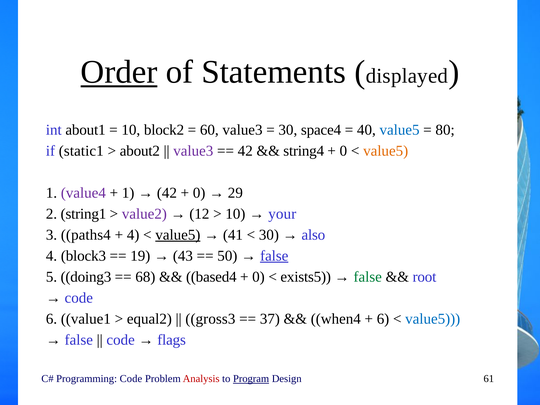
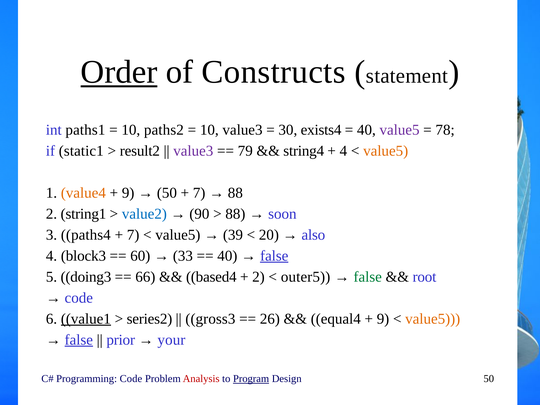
Statements: Statements -> Constructs (274, 72)
displayed: displayed -> statement (407, 76)
about1: about1 -> paths1 (85, 130)
block2: block2 -> paths2 (164, 130)
60: 60 -> 10 (209, 130)
space4: space4 -> exists4 (321, 130)
value5 colour: blue -> purple (400, 130)
80: 80 -> 78 (445, 130)
about2: about2 -> result2 (140, 151)
42: 42 -> 79 (245, 151)
0: 0 -> 4 (343, 151)
value4 colour: purple -> orange (83, 193)
1: 1 -> 9 (128, 193)
42: 42 -> 50 (167, 193)
0: 0 -> 7 (199, 193)
29: 29 -> 88 (235, 193)
value2 colour: purple -> blue (144, 214)
12: 12 -> 90 (199, 214)
10: 10 -> 88 (235, 214)
your: your -> soon (282, 214)
4: 4 -> 7 (133, 235)
value5 underline: present -> none (178, 235)
41: 41 -> 39 (233, 235)
30: 30 -> 20 (269, 235)
19: 19 -> 60 (140, 256)
43: 43 -> 33 (183, 256)
50: 50 -> 40 (227, 256)
68: 68 -> 66 (145, 277)
0: 0 -> 2 (258, 277)
exists5: exists5 -> outer5 (306, 277)
value1 underline: none -> present (86, 319)
equal2: equal2 -> series2 (149, 319)
37: 37 -> 26 (270, 319)
when4: when4 -> equal4 (336, 319)
6: 6 -> 9 (383, 319)
value5 colour: blue -> orange (433, 319)
false underline: none -> present (79, 340)
code: code -> prior (121, 340)
flags: flags -> your (171, 340)
Design 61: 61 -> 50 (489, 379)
